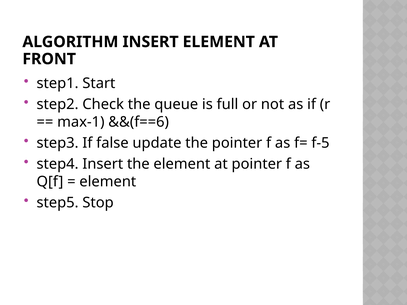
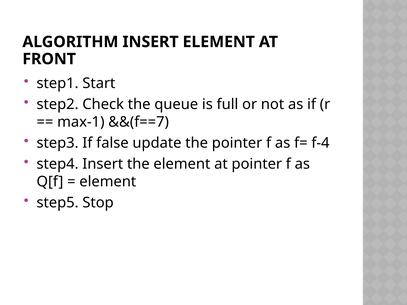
&&(f==6: &&(f==6 -> &&(f==7 (139, 122)
f-5: f-5 -> f-4 (320, 143)
